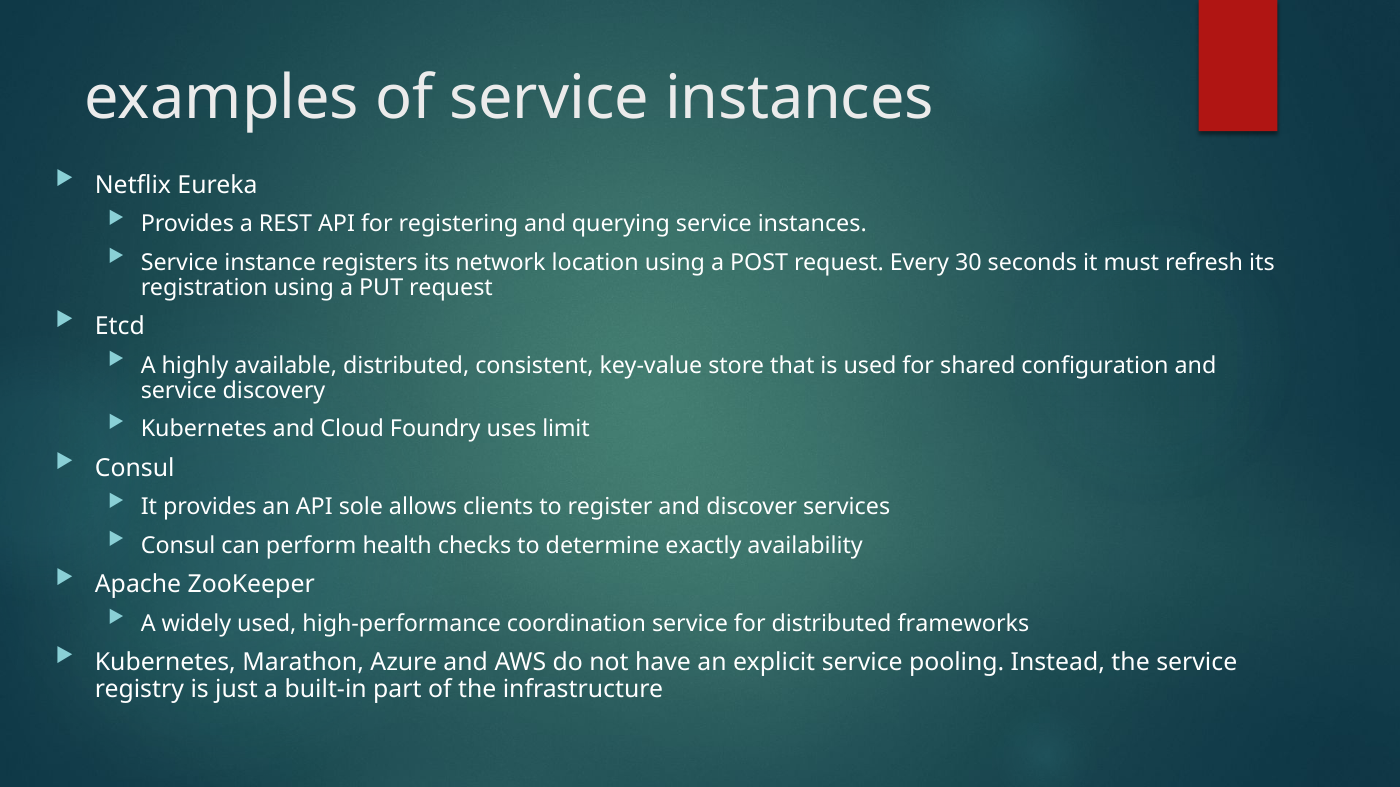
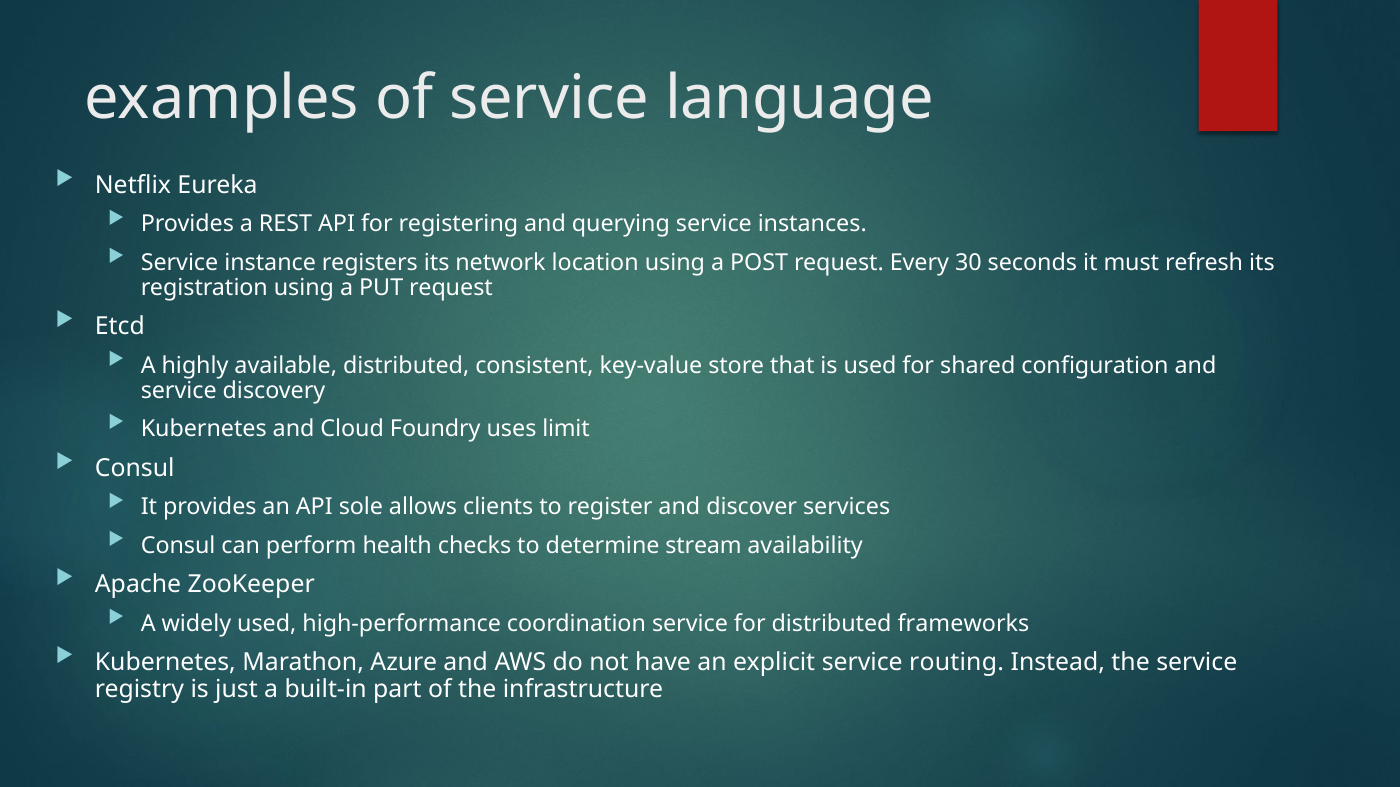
of service instances: instances -> language (799, 98)
exactly: exactly -> stream (704, 546)
pooling: pooling -> routing (957, 663)
